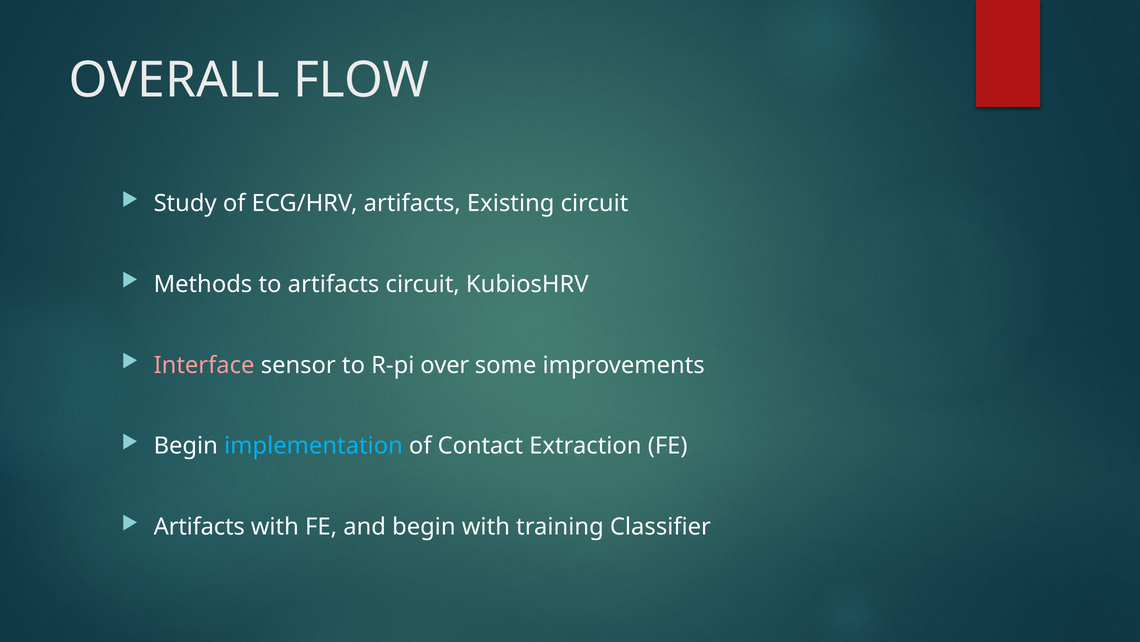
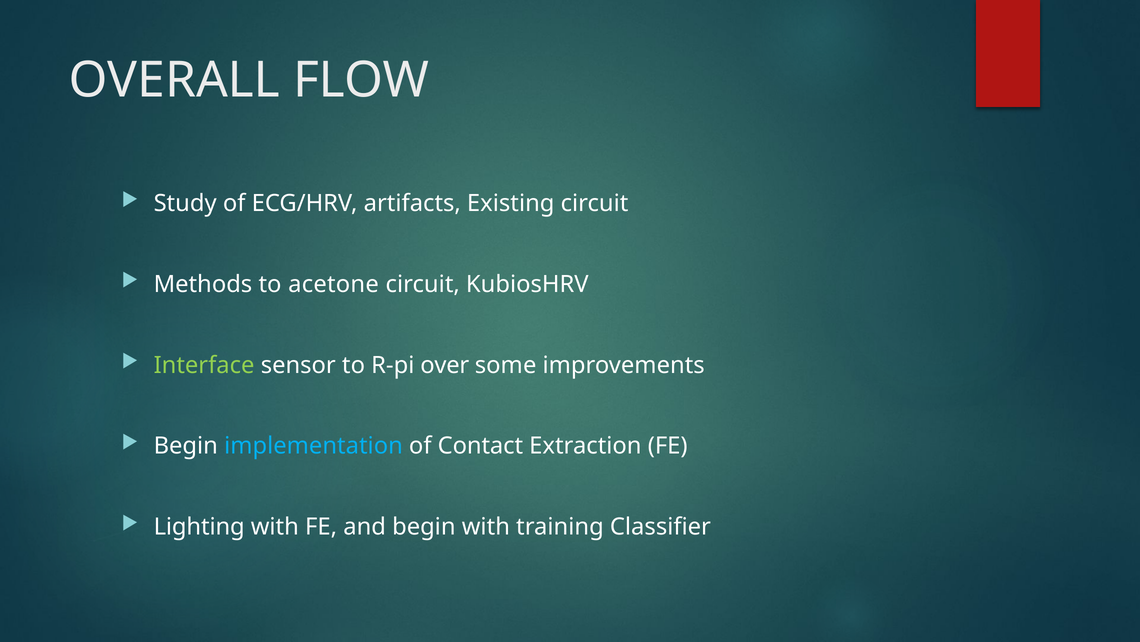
to artifacts: artifacts -> acetone (333, 284)
Interface colour: pink -> light green (204, 365)
Artifacts: Artifacts -> Lighting (199, 526)
